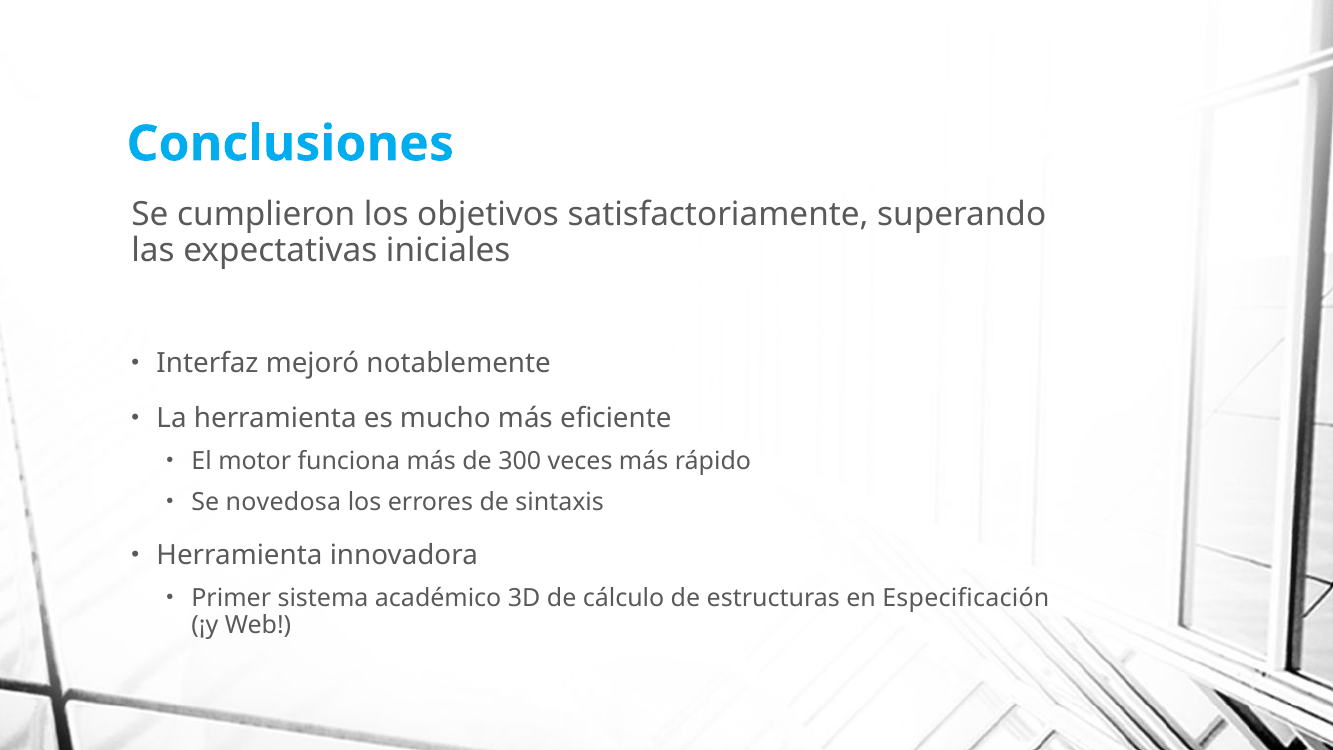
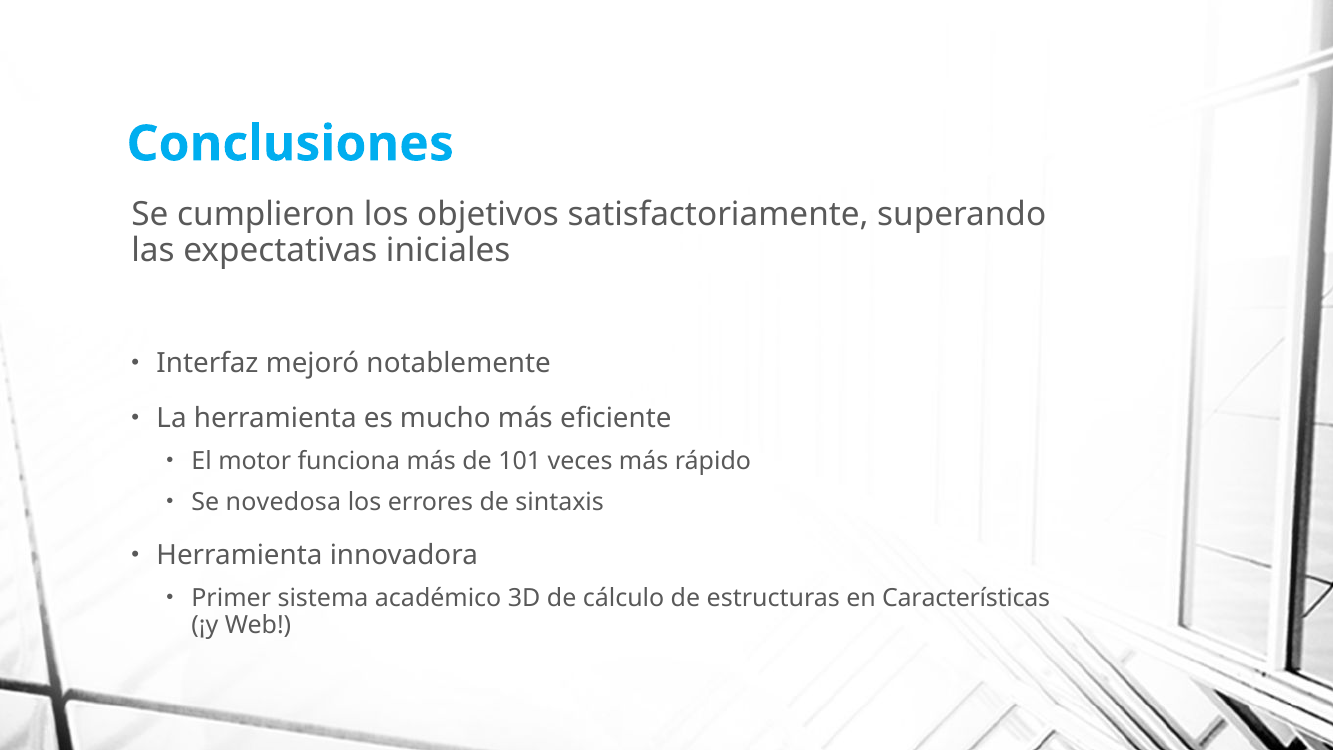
300: 300 -> 101 (520, 461)
Especificación: Especificación -> Características (966, 598)
